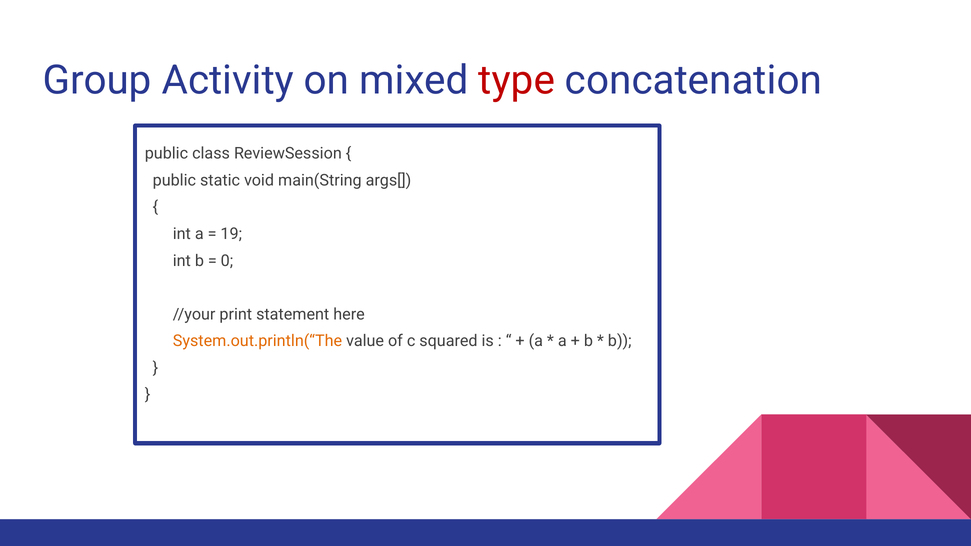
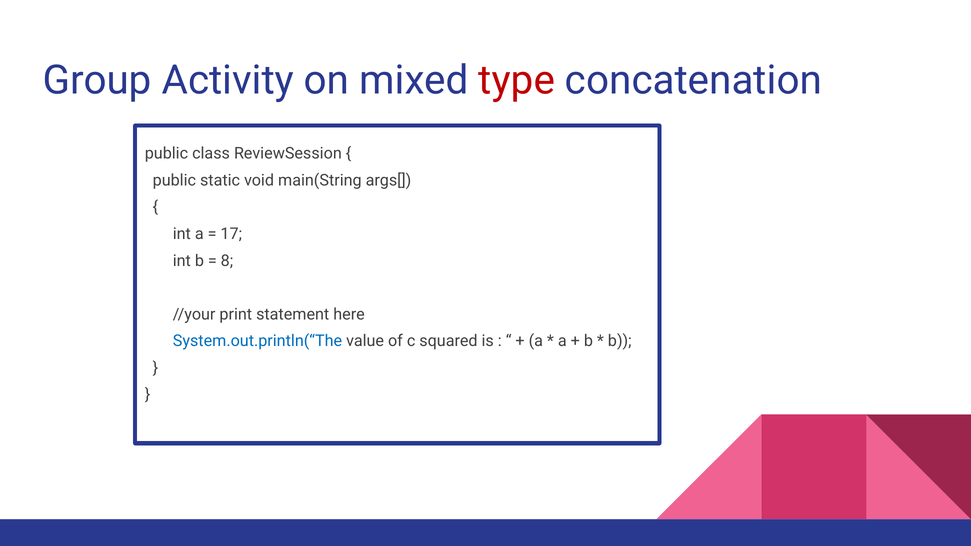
19: 19 -> 17 (231, 234)
0: 0 -> 8 (227, 261)
System.out.println(“The colour: orange -> blue (257, 341)
